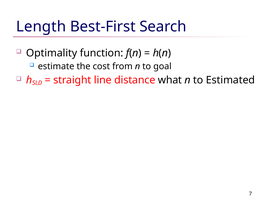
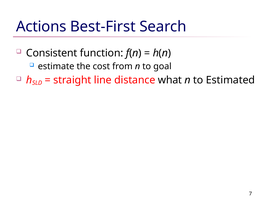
Length: Length -> Actions (41, 26)
Optimality: Optimality -> Consistent (52, 53)
